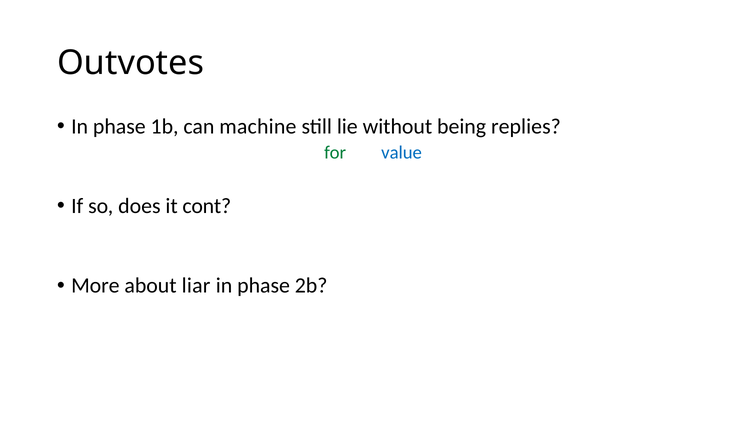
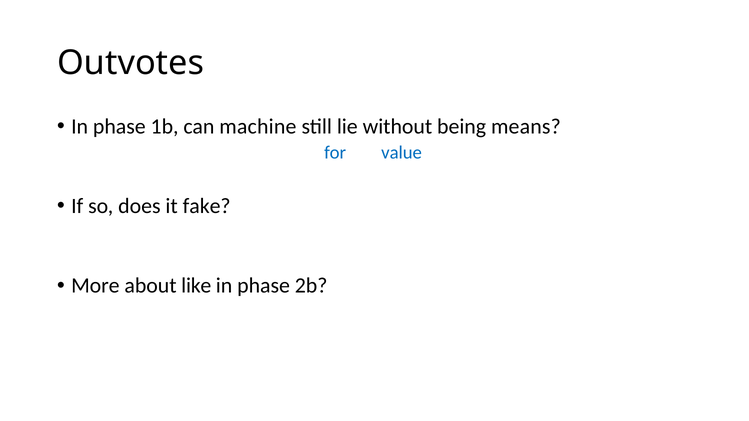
replies: replies -> means (526, 127)
for colour: green -> blue (335, 152)
cont: cont -> fake (207, 206)
liar: liar -> like (196, 286)
